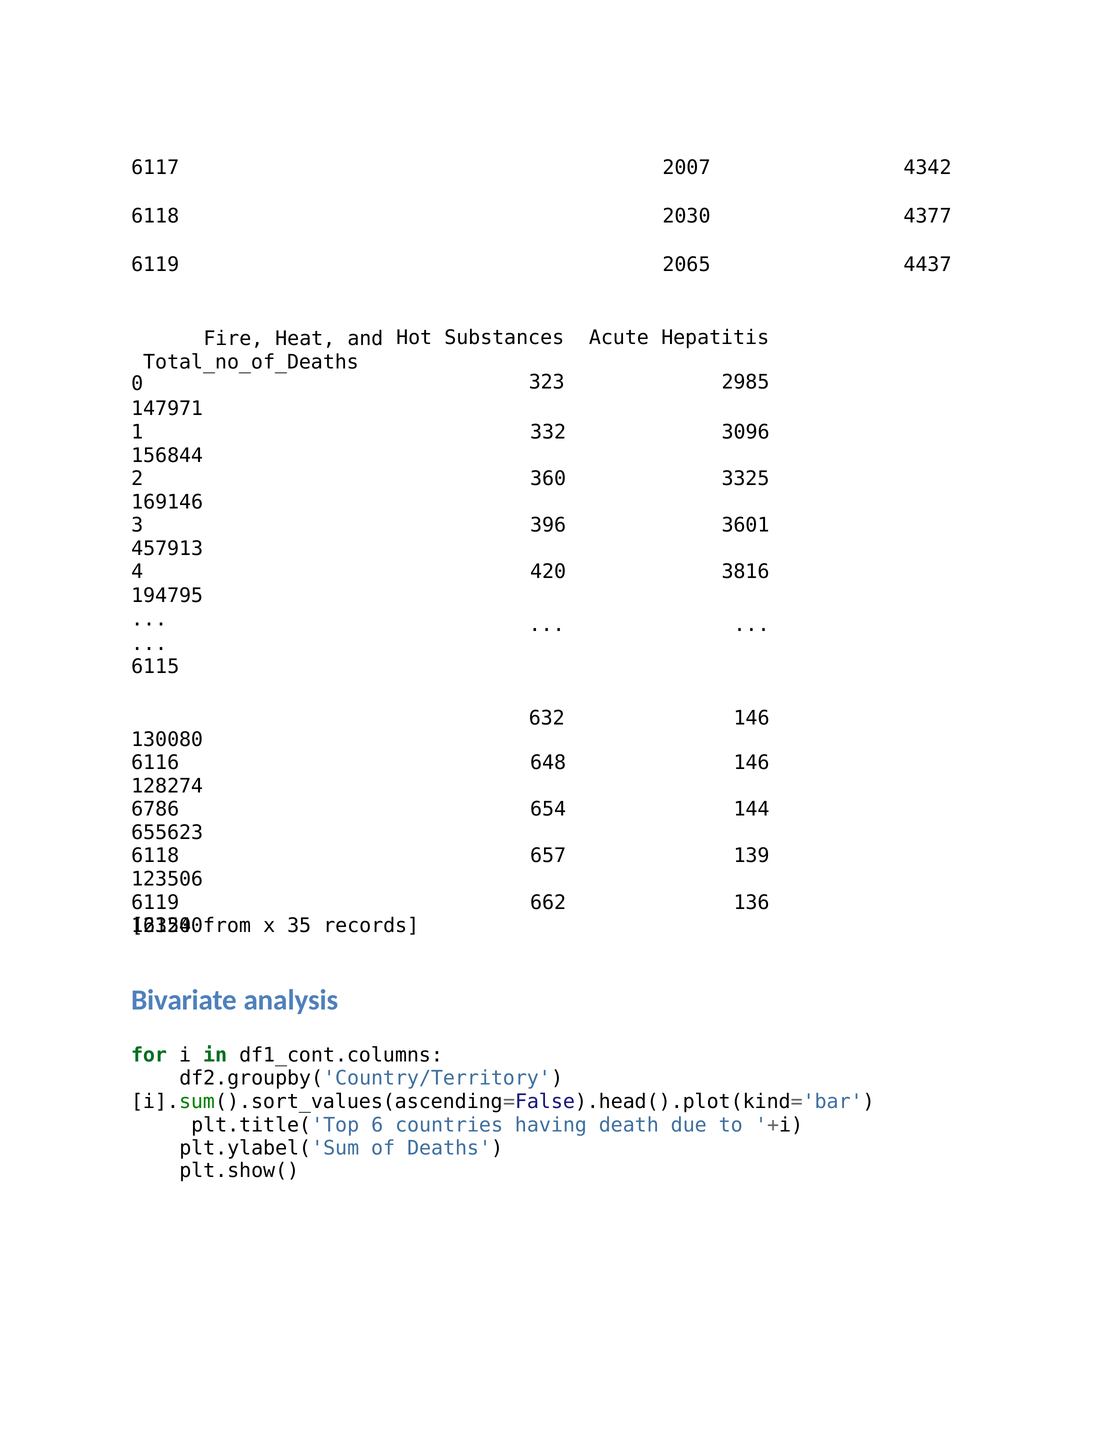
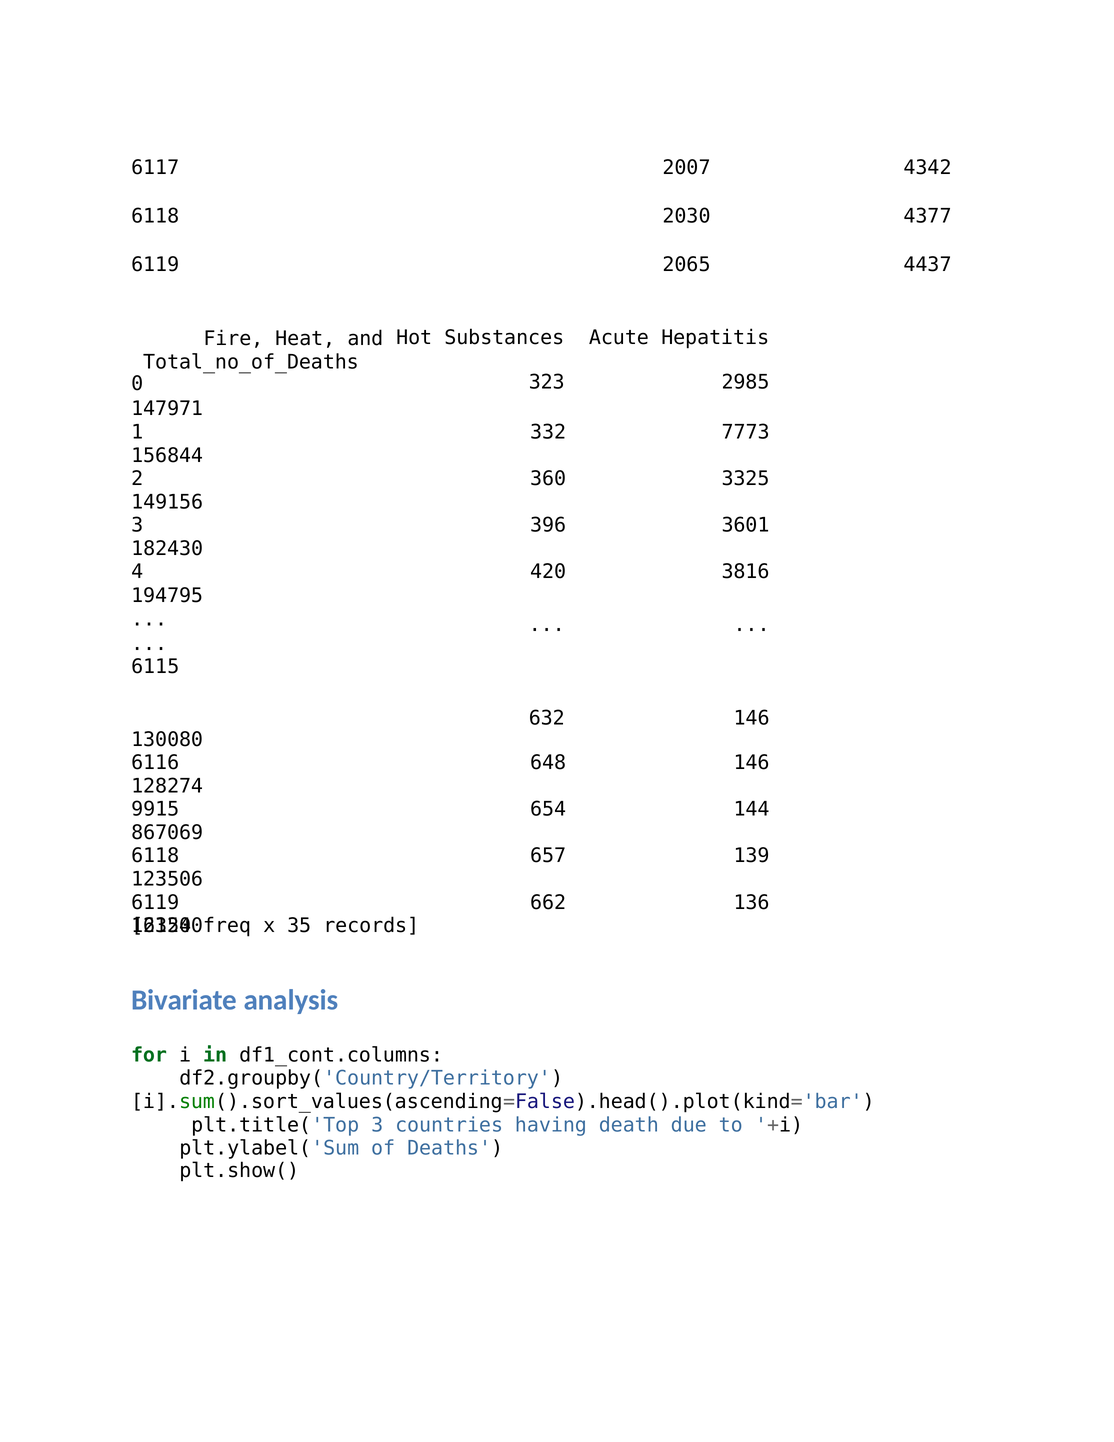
3096: 3096 -> 7773 (746, 432)
169146: 169146 -> 149156 (167, 502)
457913: 457913 -> 182430 (167, 548)
6786: 6786 -> 9915 (155, 809)
655623: 655623 -> 867069 (167, 832)
from: from -> freq (227, 925)
plt.title('Top 6: 6 -> 3 (377, 1125)
